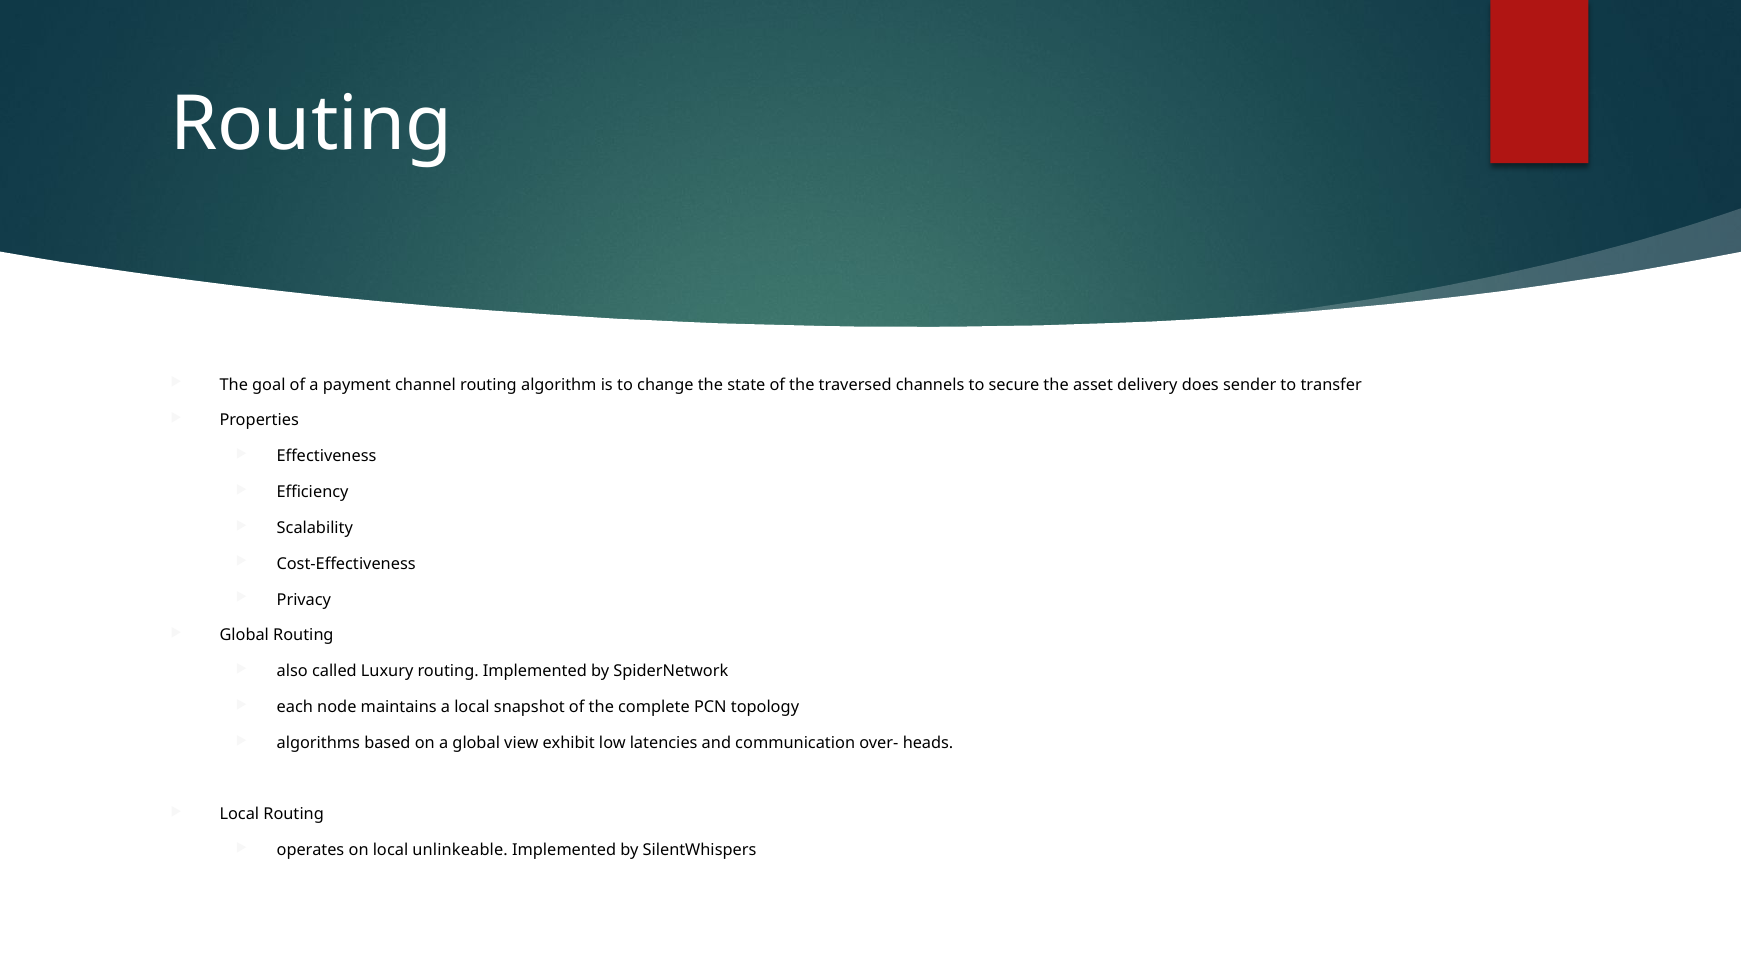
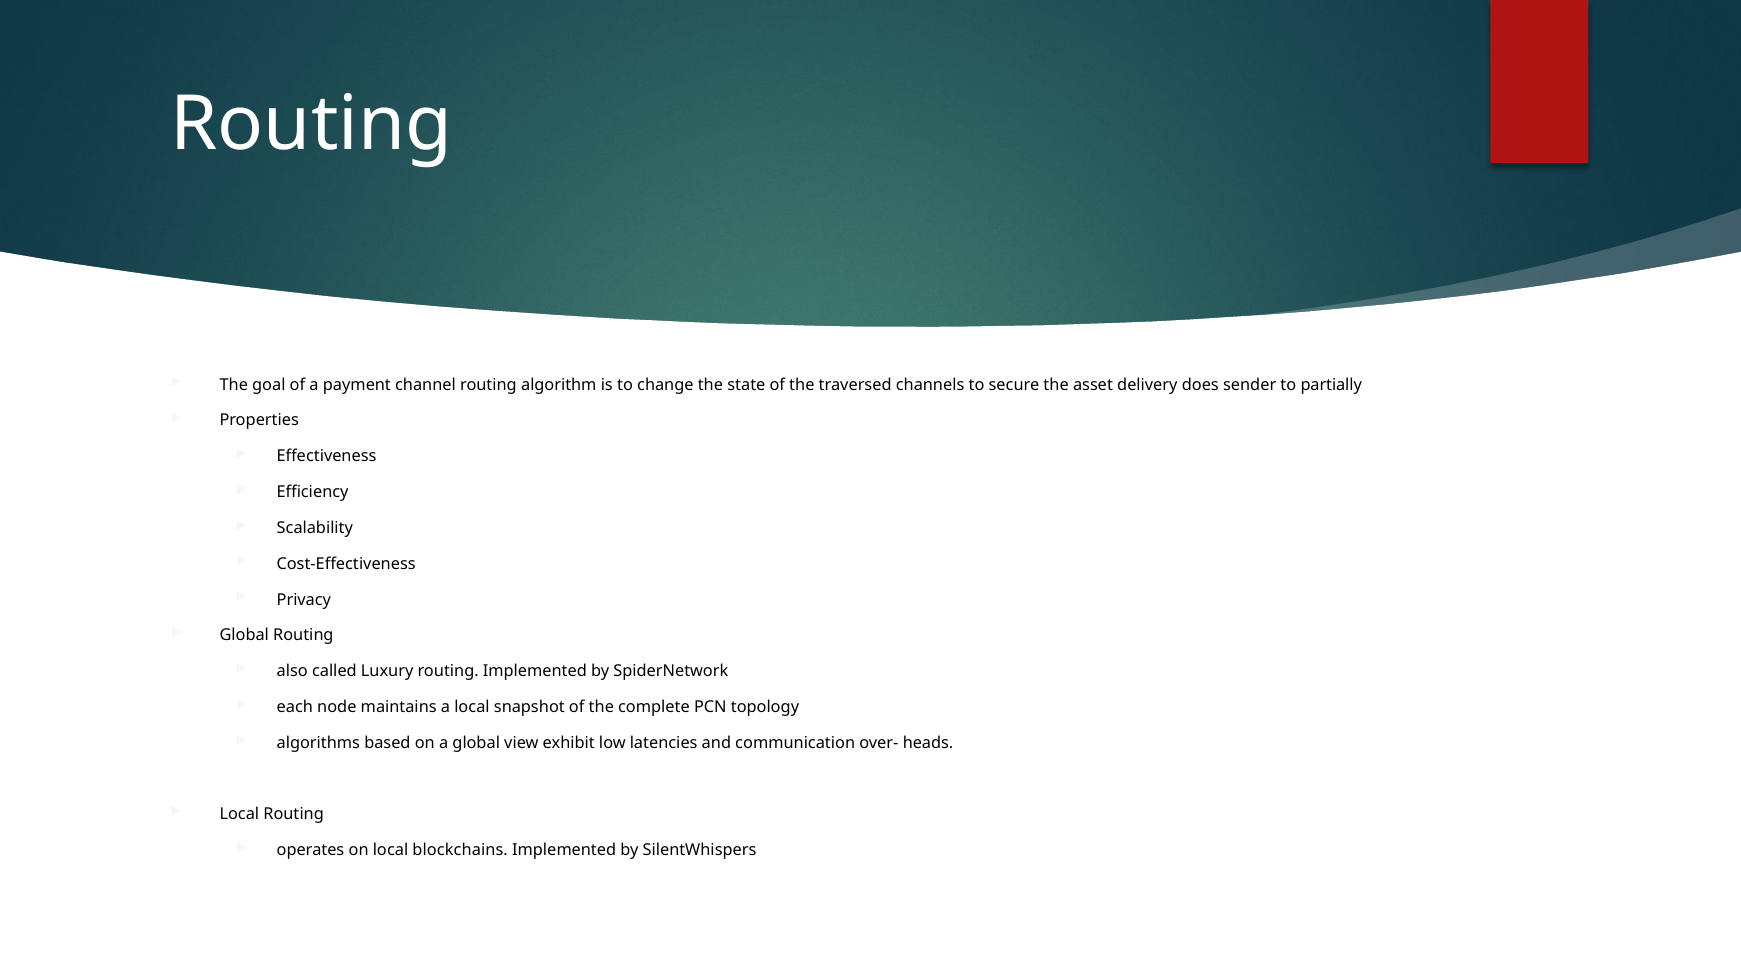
transfer: transfer -> partially (1331, 385)
unlinkeable: unlinkeable -> blockchains (460, 851)
